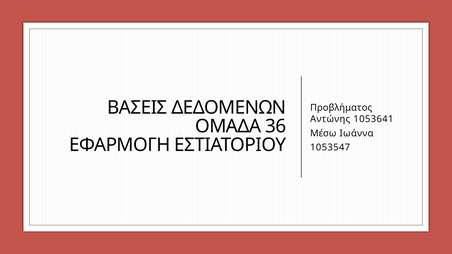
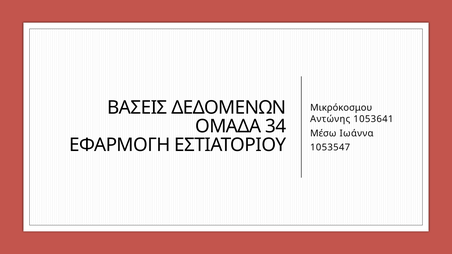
Προβλήματος: Προβλήματος -> Μικρόκοσμου (341, 108)
36: 36 -> 34 (276, 127)
